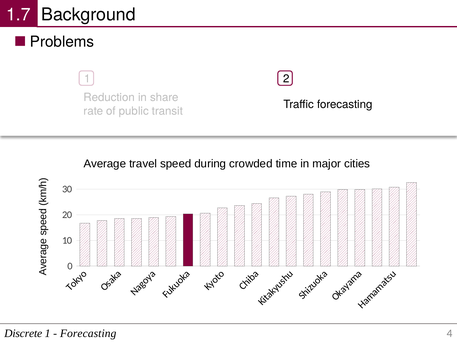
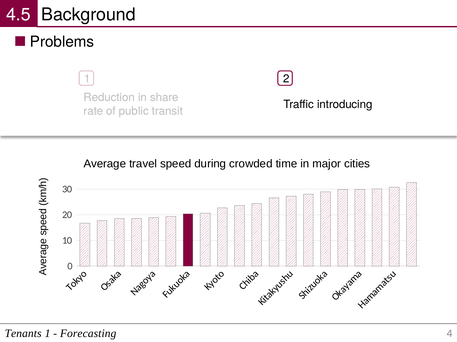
1.7: 1.7 -> 4.5 (18, 15)
Traffic forecasting: forecasting -> introducing (345, 105)
Discrete: Discrete -> Tenants (23, 334)
